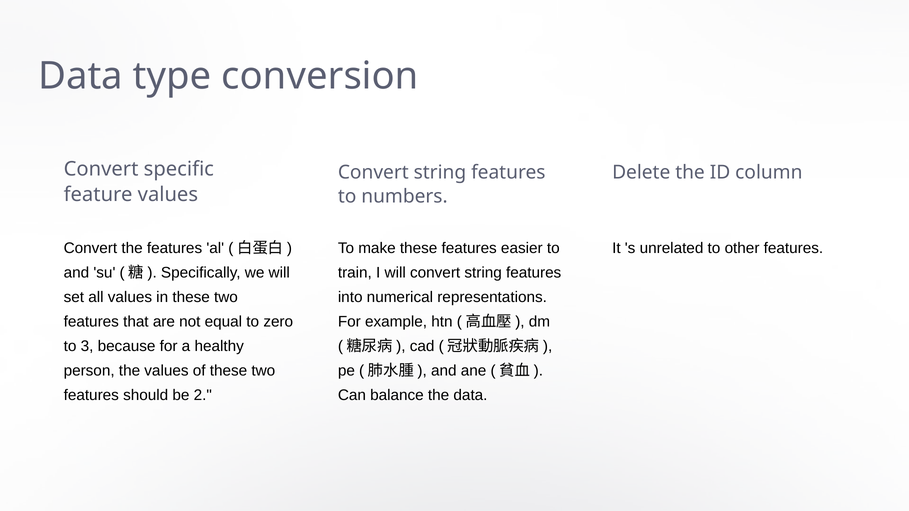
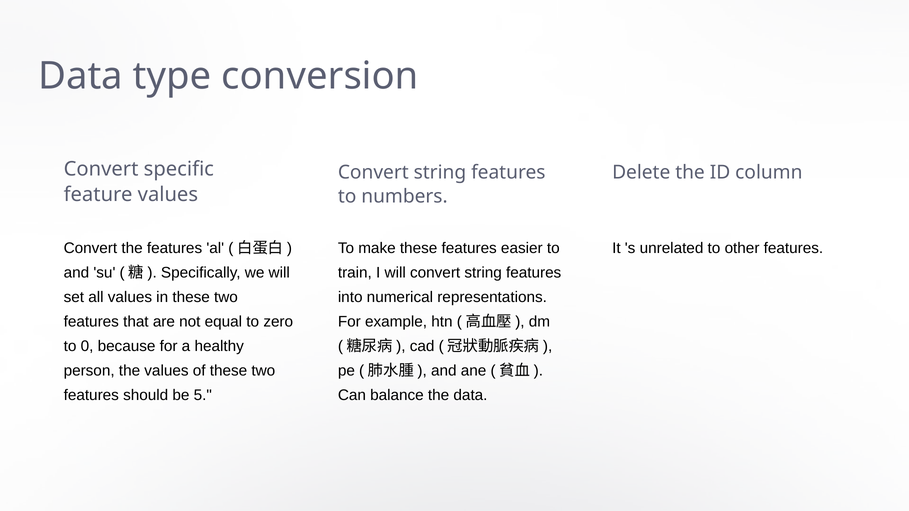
3: 3 -> 0 (87, 346)
2: 2 -> 5 (203, 395)
